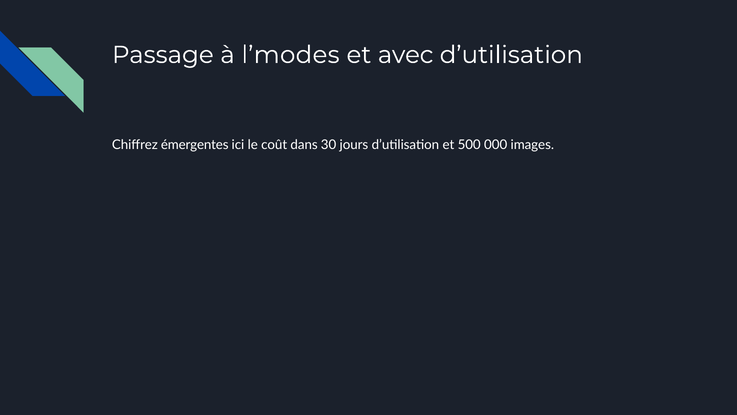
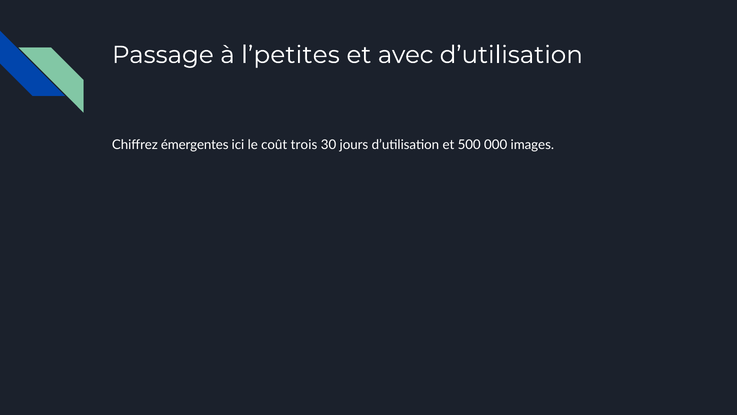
l’modes: l’modes -> l’petites (290, 55)
dans: dans -> trois (304, 145)
